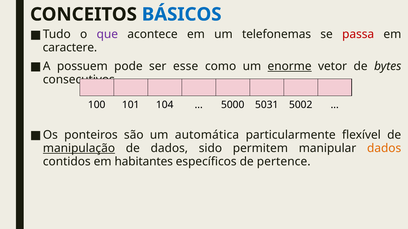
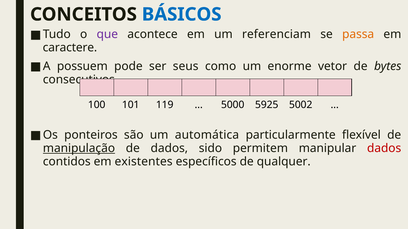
telefonemas: telefonemas -> referenciam (276, 34)
passa colour: red -> orange (358, 34)
esse: esse -> seus (186, 66)
enorme underline: present -> none (290, 66)
104: 104 -> 119 (165, 105)
5031: 5031 -> 5925 (267, 105)
dados colour: orange -> red (384, 149)
habitantes: habitantes -> existentes (144, 162)
pertence: pertence -> qualquer (284, 162)
